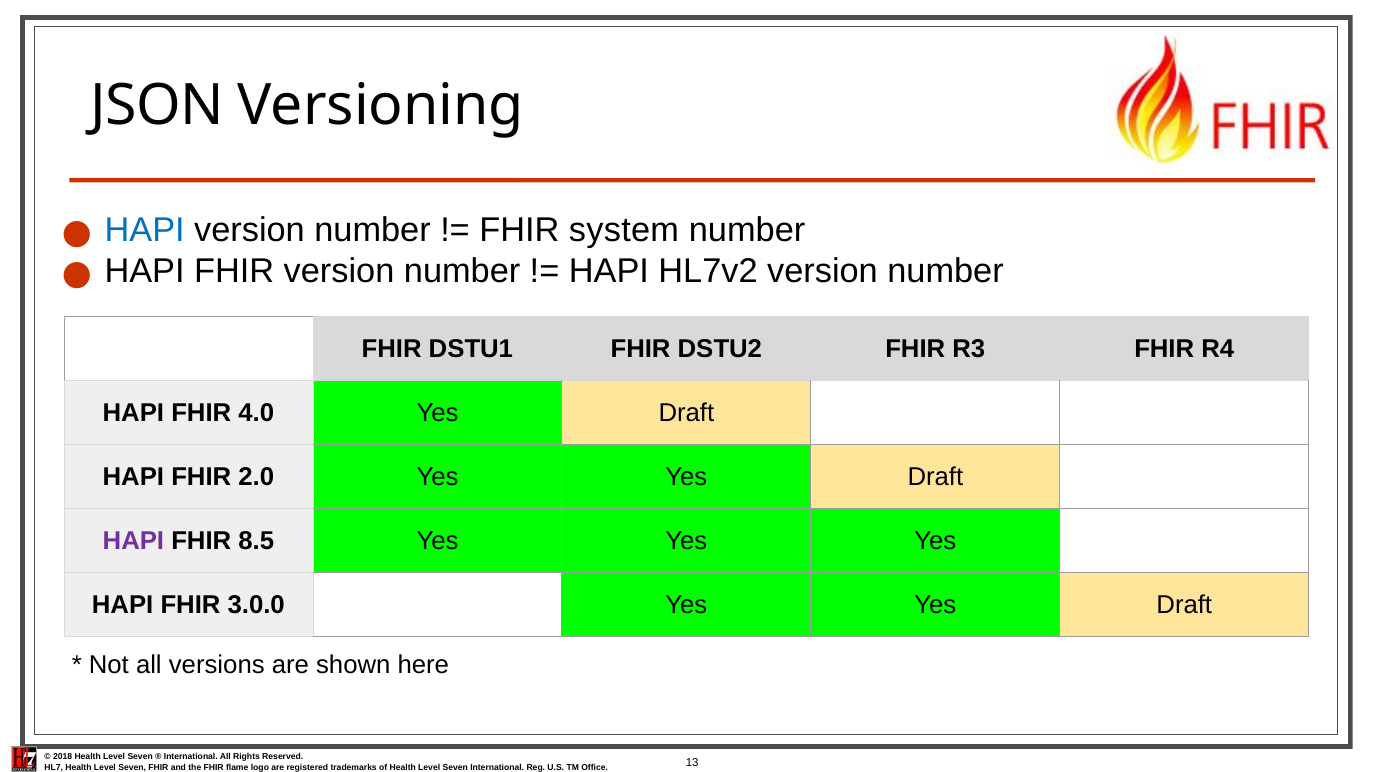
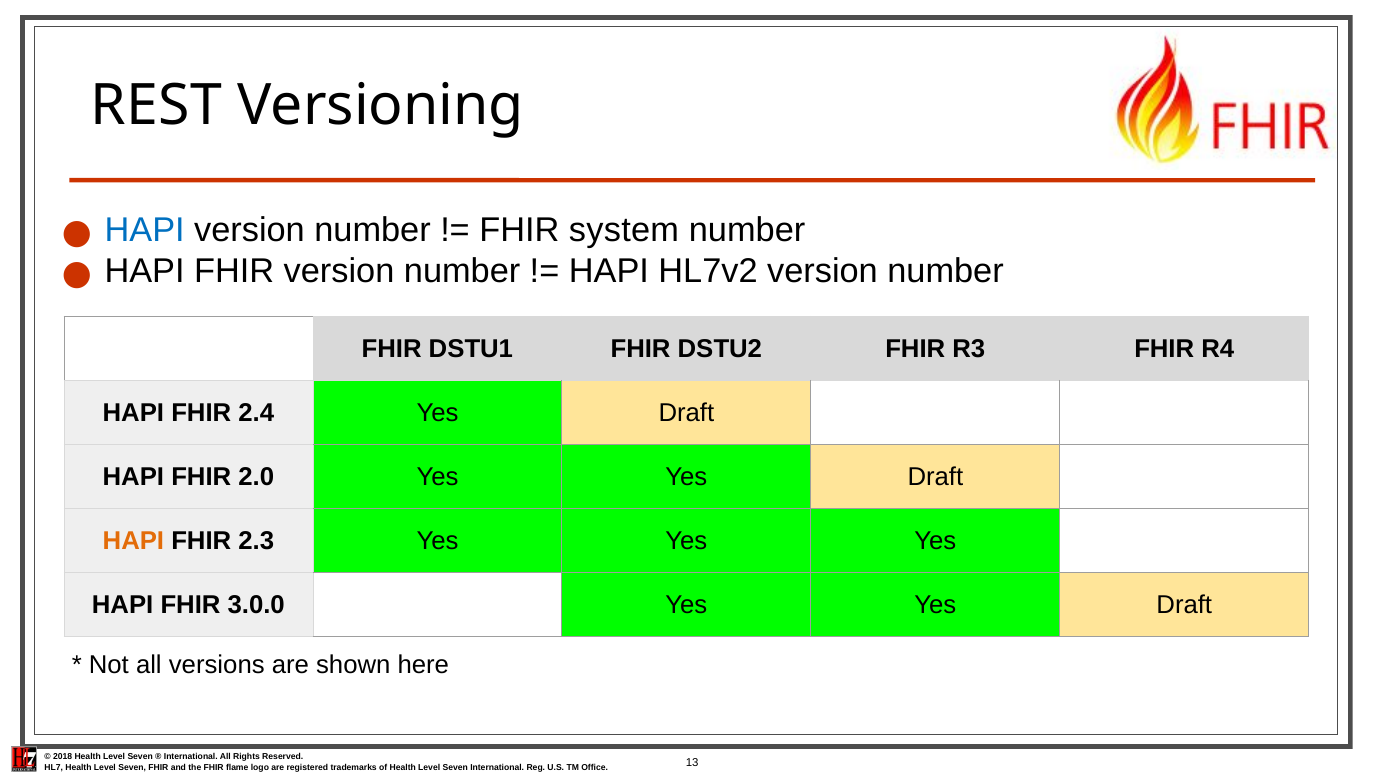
JSON: JSON -> REST (157, 106)
4.0: 4.0 -> 2.4 (256, 413)
HAPI colour: purple -> orange (133, 541)
8.5: 8.5 -> 2.3 (256, 541)
